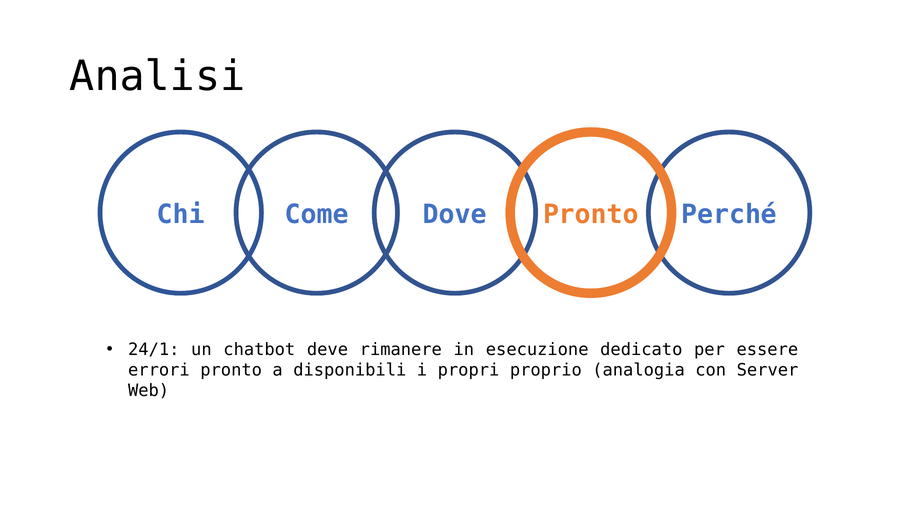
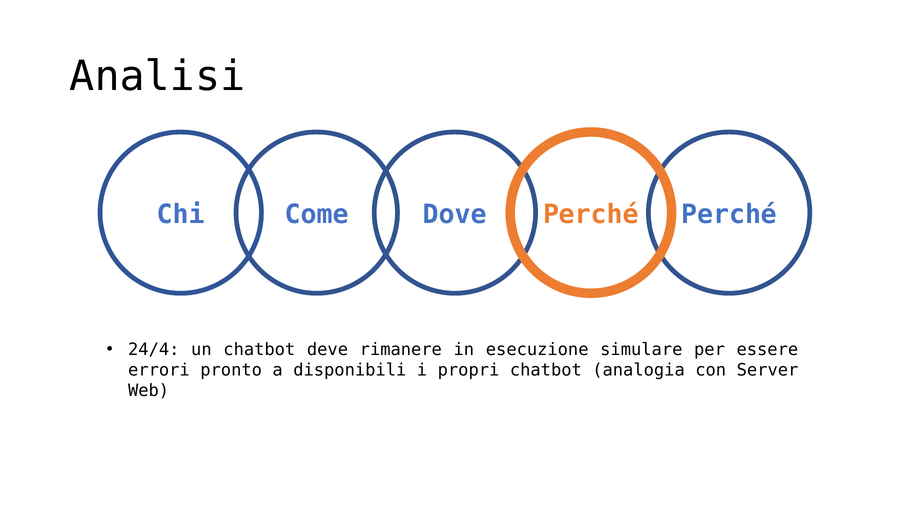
Pronto: Pronto -> Perché (591, 215)
24/1: 24/1 -> 24/4 (154, 350)
dedicato: dedicato -> simulare (641, 350)
propri proprio: proprio -> chatbot (546, 370)
